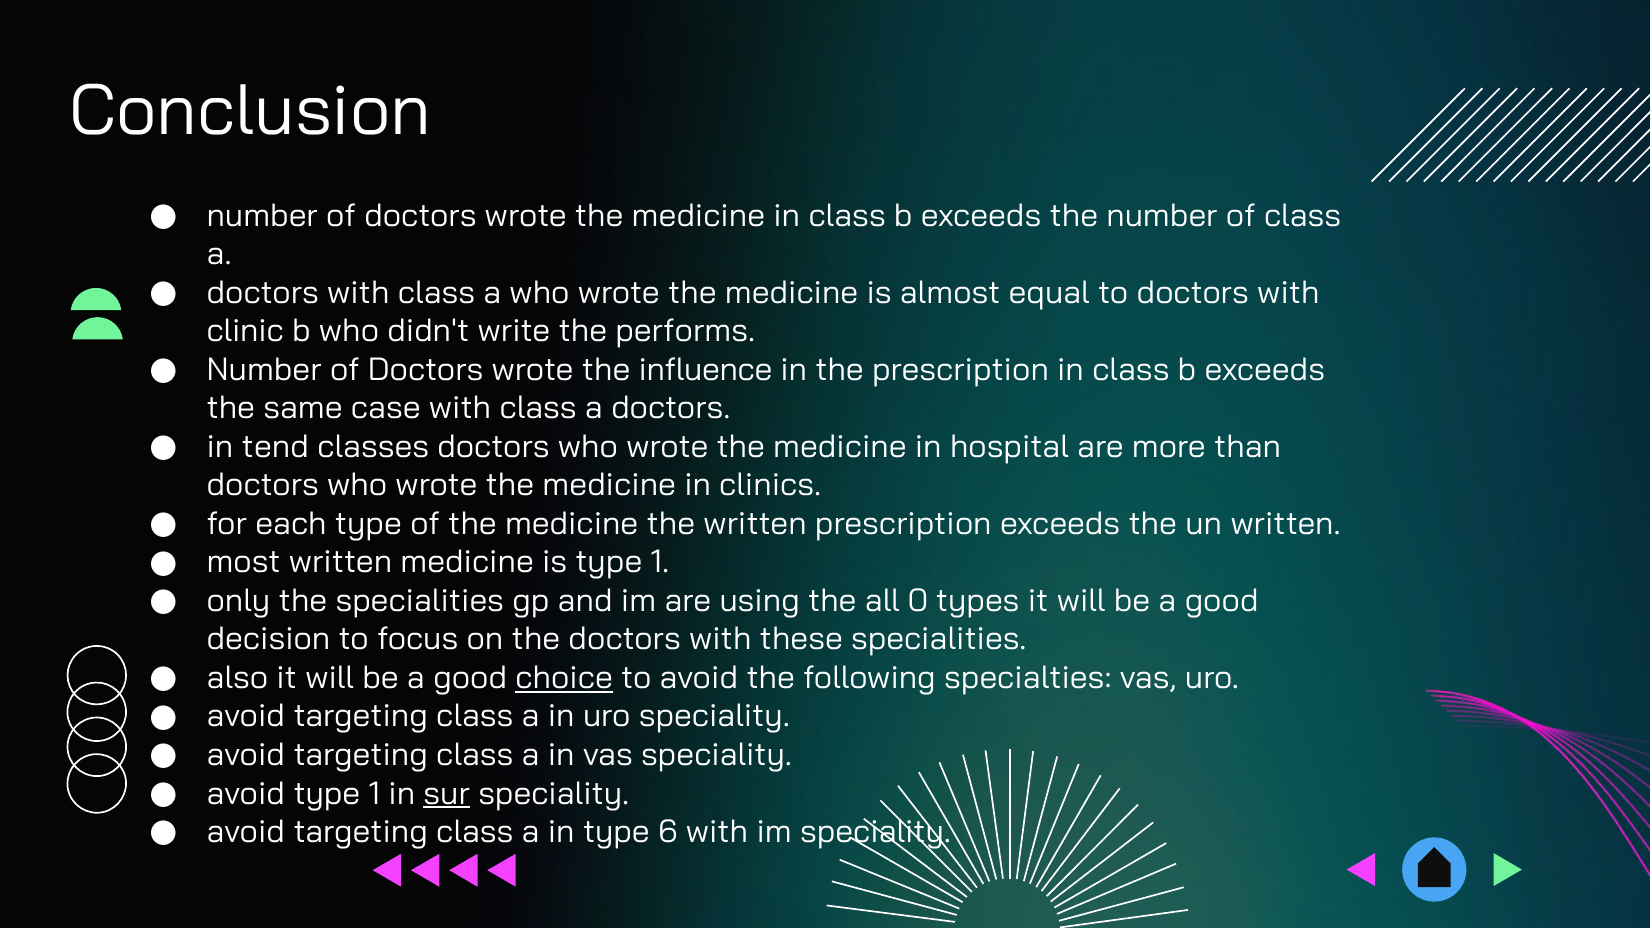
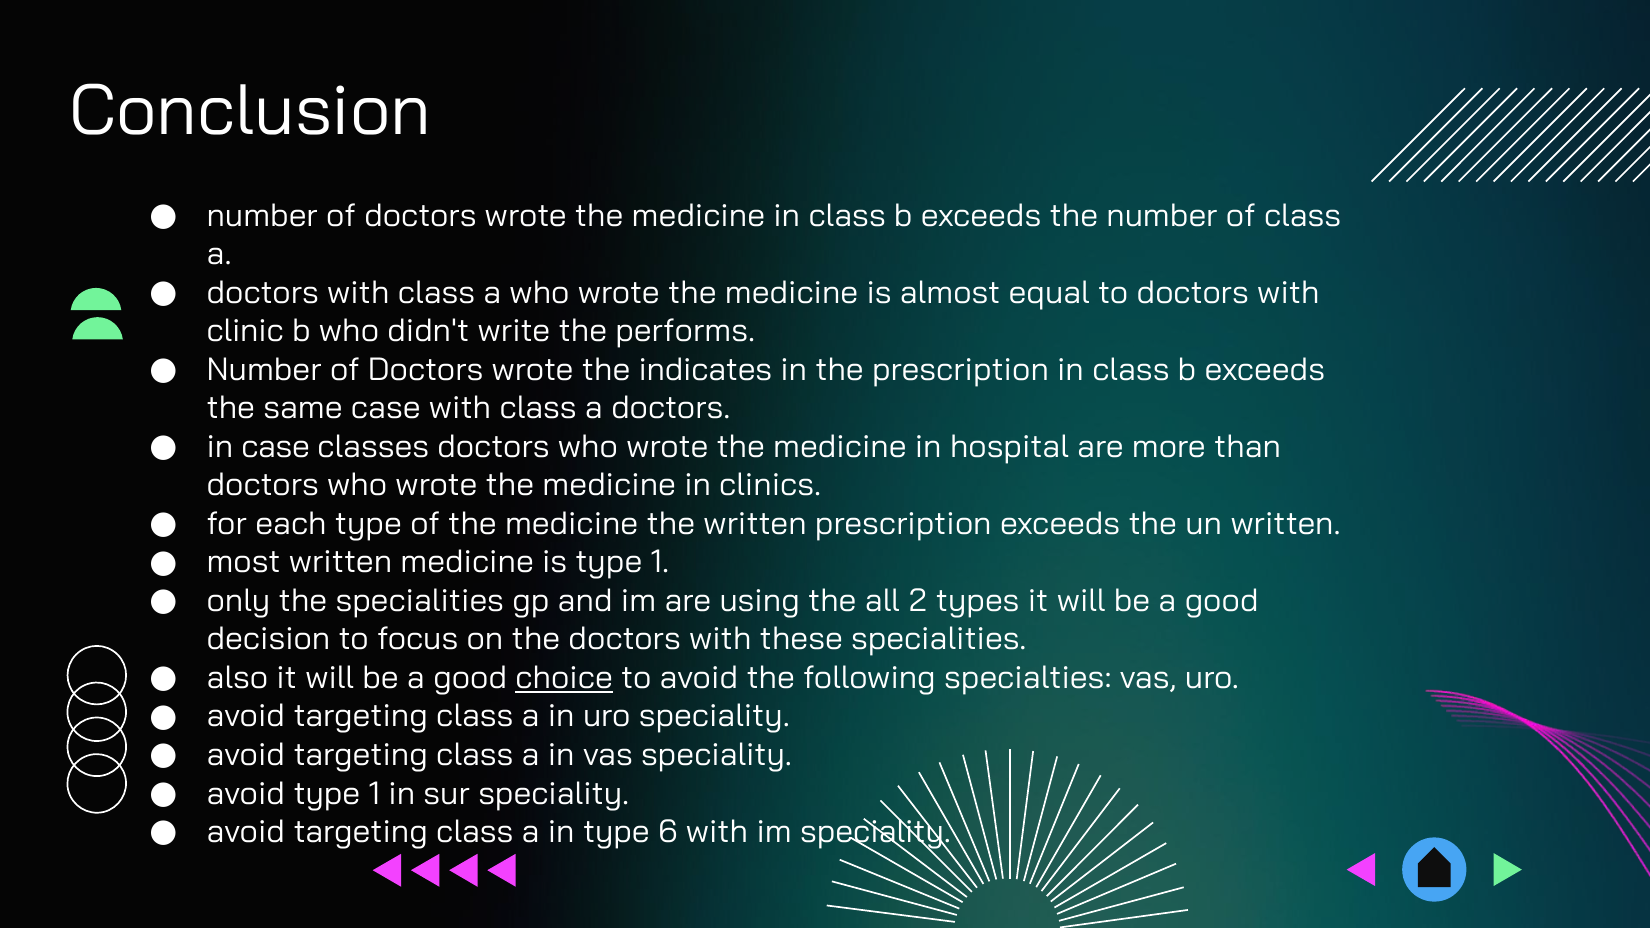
influence: influence -> indicates (705, 370)
in tend: tend -> case (276, 447)
0: 0 -> 2 (918, 601)
sur underline: present -> none (447, 794)
